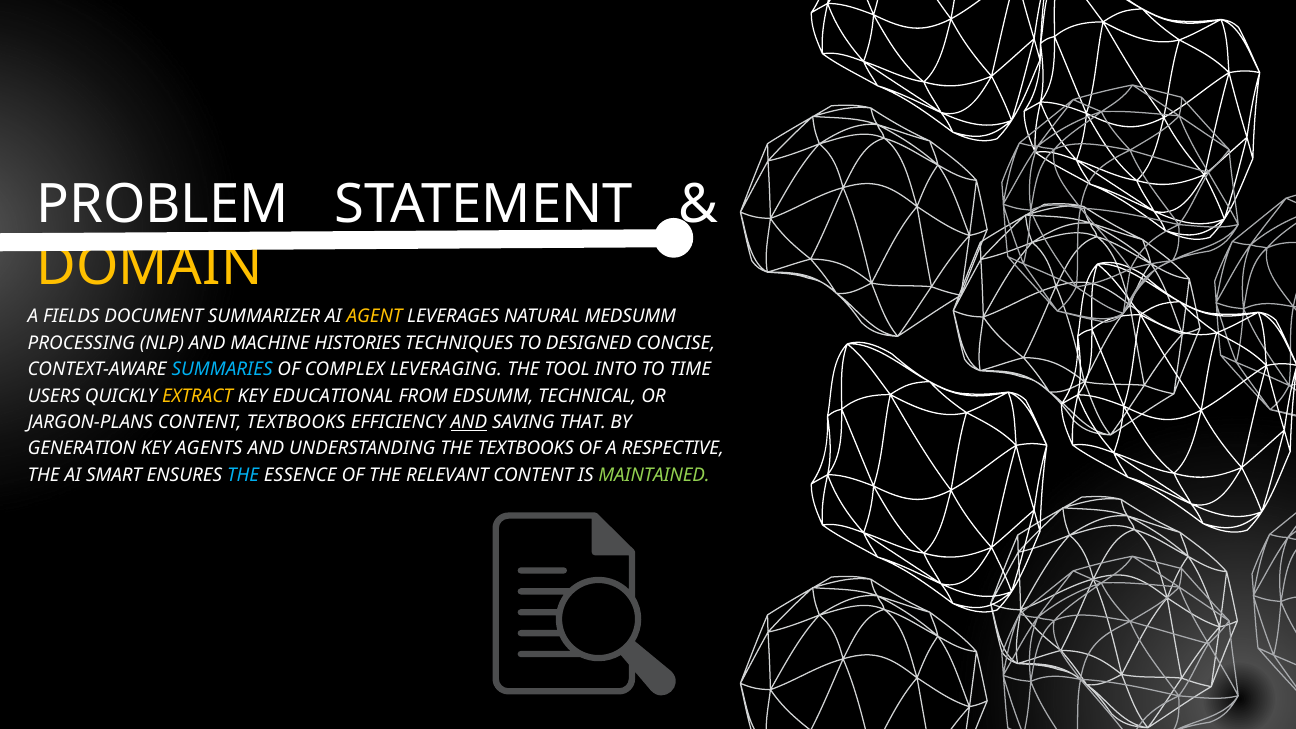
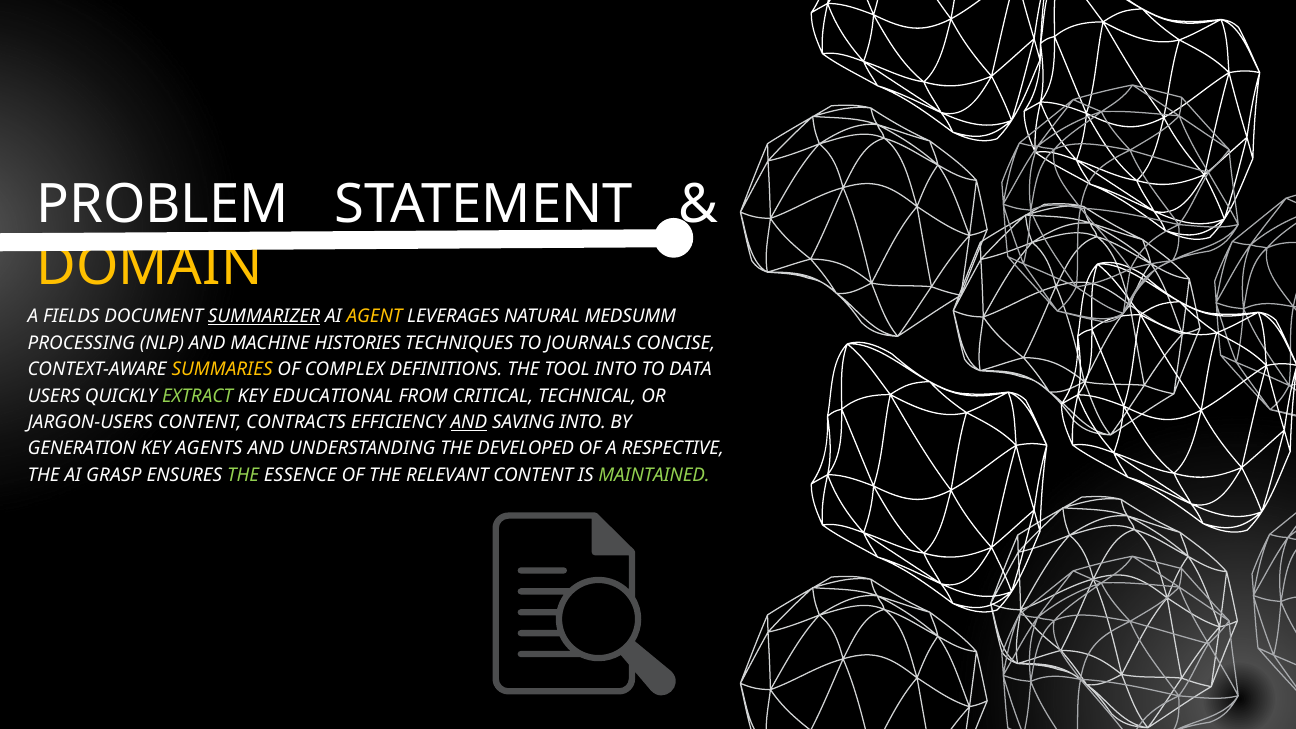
SUMMARIZER underline: none -> present (264, 316)
DESIGNED: DESIGNED -> JOURNALS (589, 343)
SUMMARIES colour: light blue -> yellow (222, 369)
LEVERAGING: LEVERAGING -> DEFINITIONS (446, 369)
TIME: TIME -> DATA (690, 369)
EXTRACT colour: yellow -> light green (197, 396)
EDSUMM: EDSUMM -> CRITICAL (493, 396)
JARGON-PLANS: JARGON-PLANS -> JARGON-USERS (90, 422)
CONTENT TEXTBOOKS: TEXTBOOKS -> CONTRACTS (296, 422)
SAVING THAT: THAT -> INTO (583, 422)
THE TEXTBOOKS: TEXTBOOKS -> DEVELOPED (526, 449)
SMART: SMART -> GRASP (114, 475)
THE colour: light blue -> light green (243, 475)
